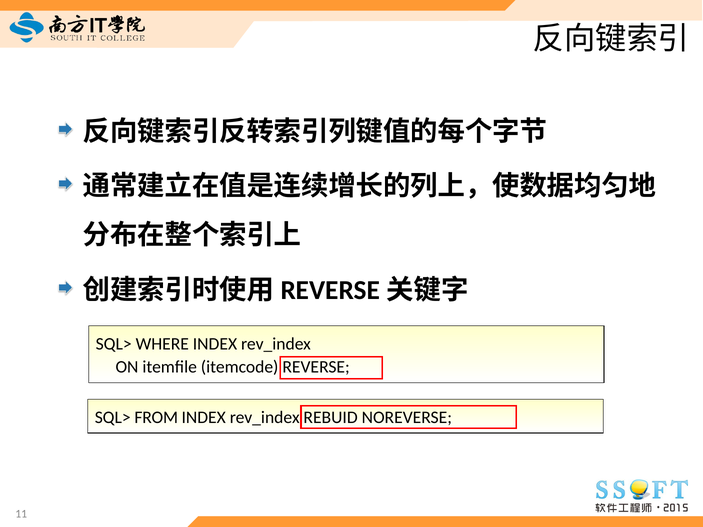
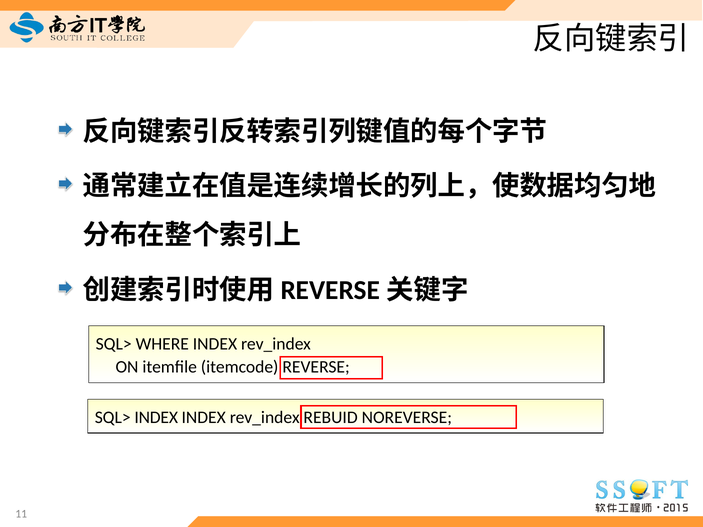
SQL> FROM: FROM -> INDEX (156, 418)
